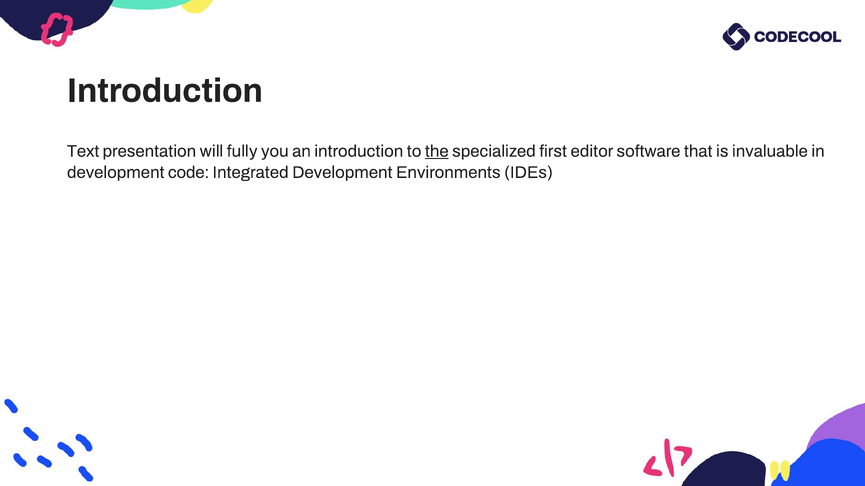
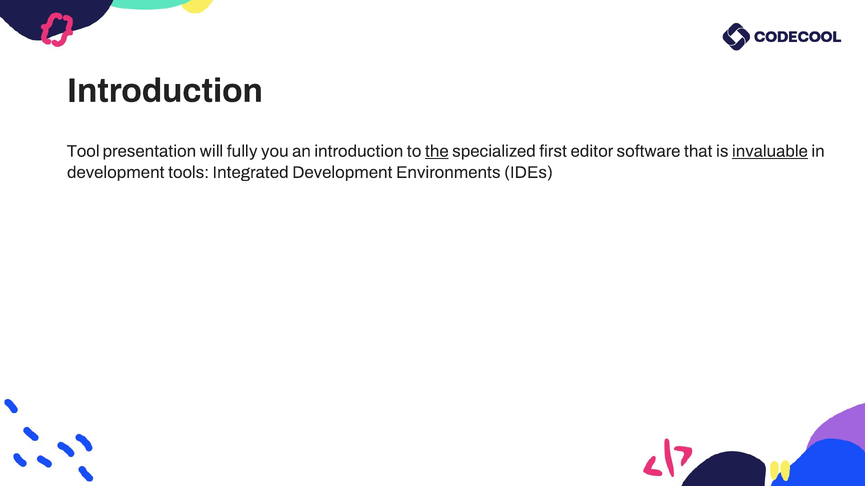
Text: Text -> Tool (83, 151)
invaluable underline: none -> present (770, 151)
code: code -> tools (189, 173)
